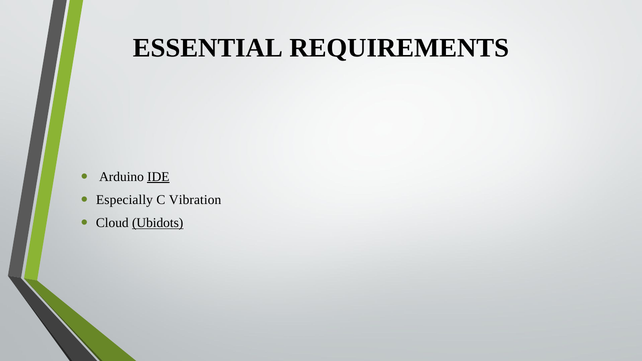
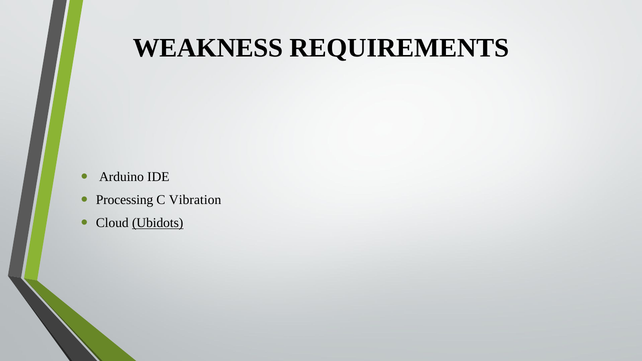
ESSENTIAL: ESSENTIAL -> WEAKNESS (208, 48)
IDE underline: present -> none (158, 177)
Especially: Especially -> Processing (125, 200)
